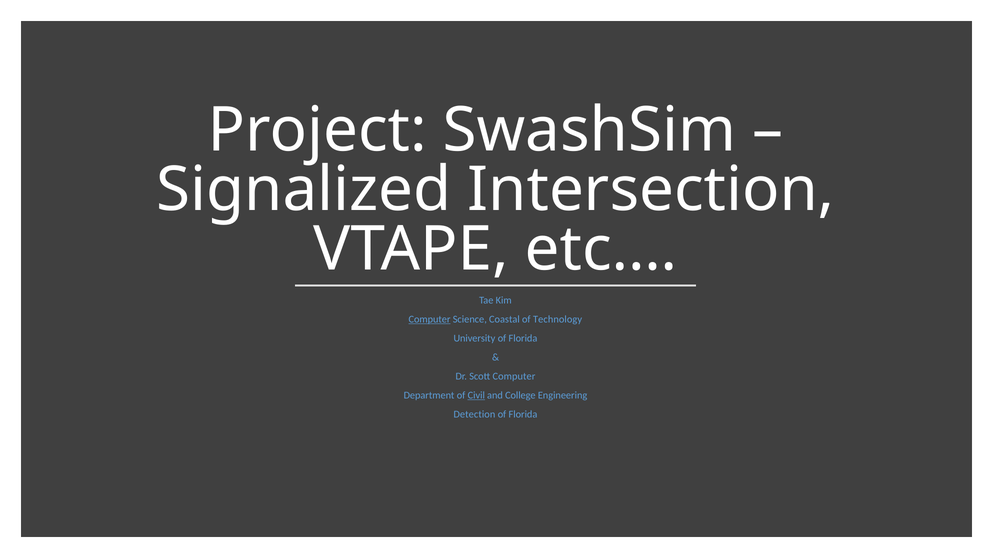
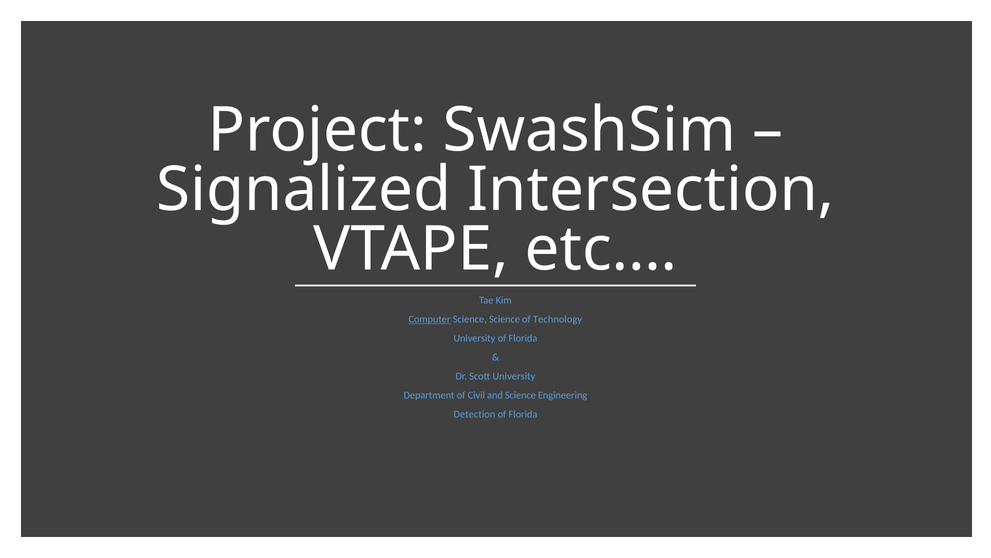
Science Coastal: Coastal -> Science (504, 319)
Scott Computer: Computer -> University (514, 376)
Civil underline: present -> none (476, 395)
and College: College -> Science (520, 395)
